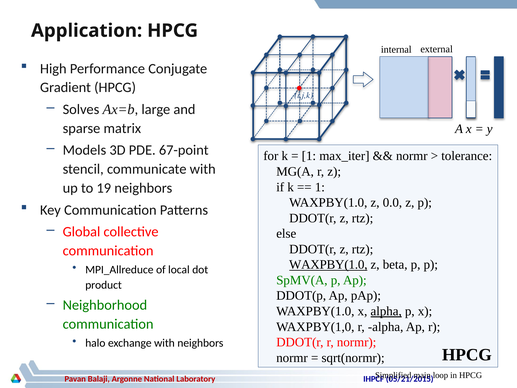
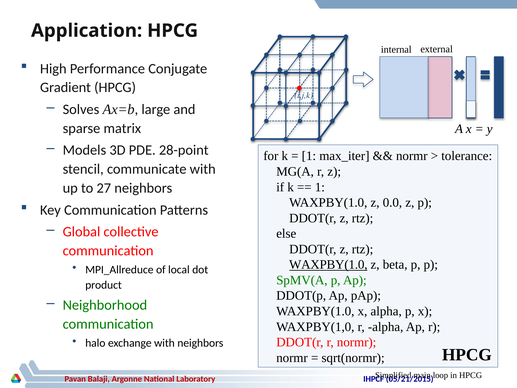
67-point: 67-point -> 28-point (184, 150)
19: 19 -> 27 (104, 188)
alpha underline: present -> none (386, 311)
